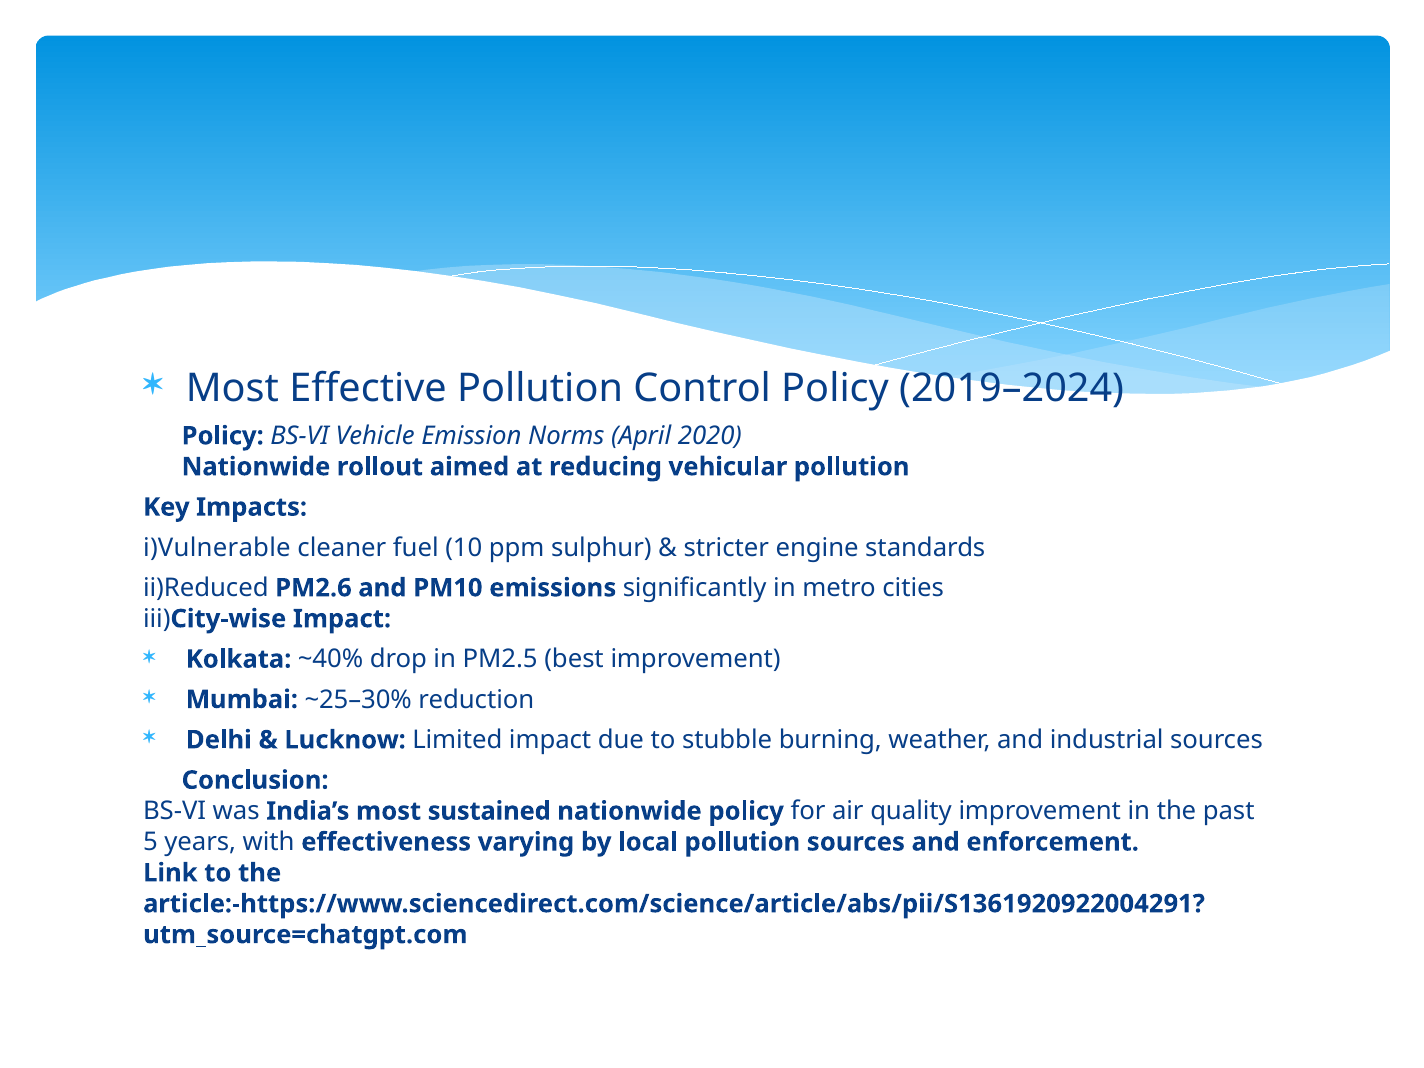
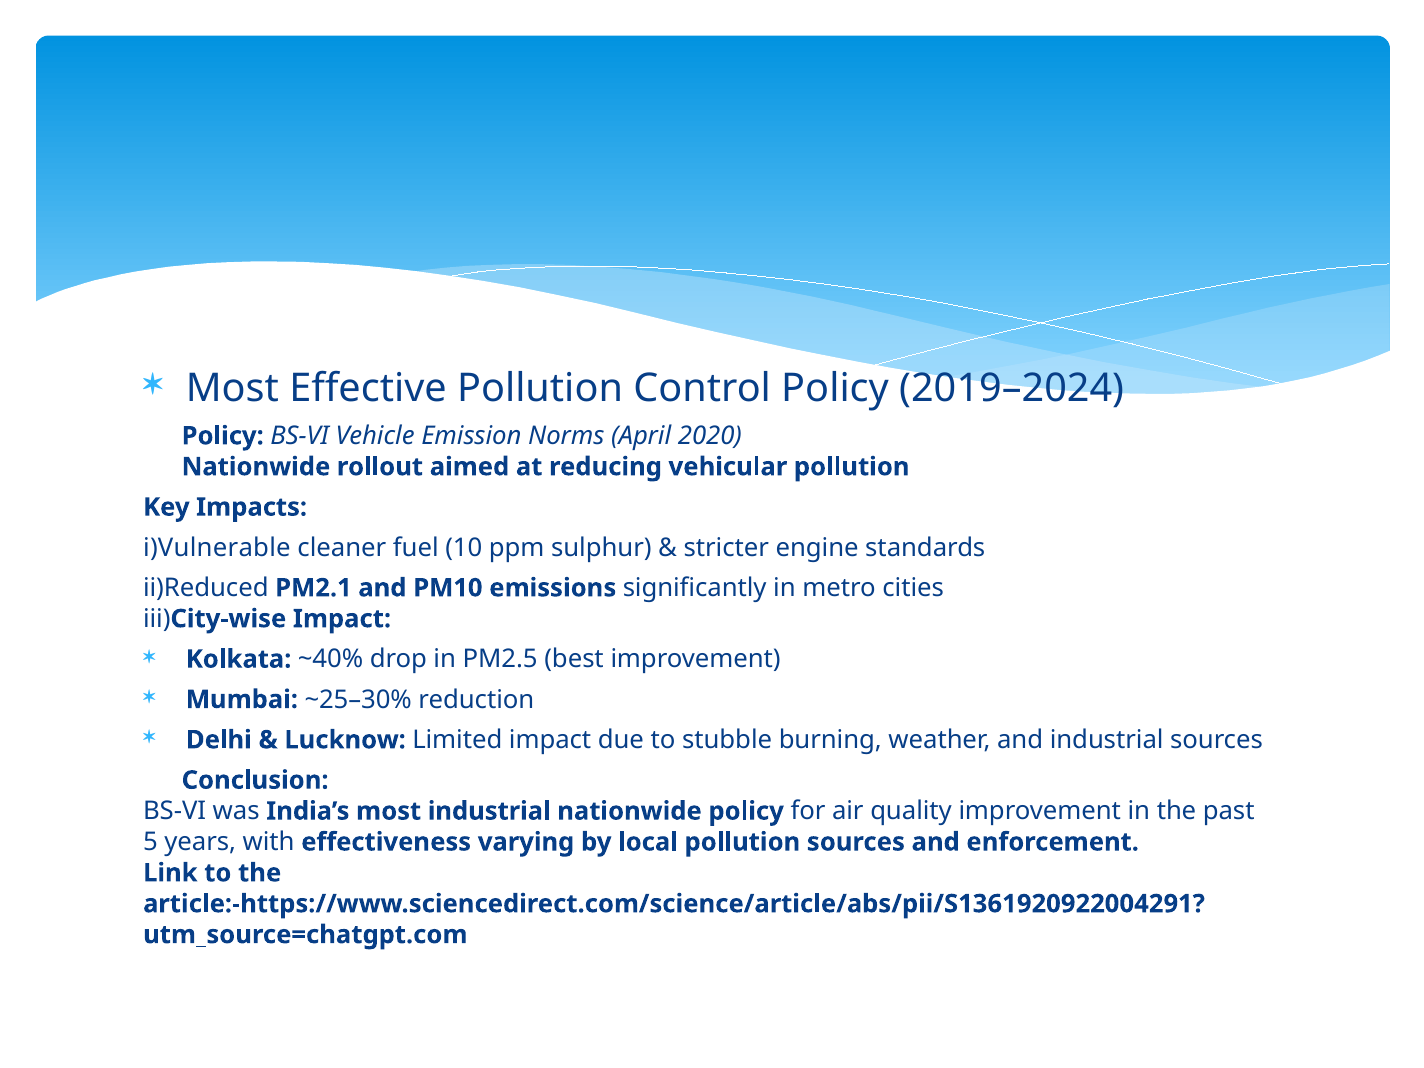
PM2.6: PM2.6 -> PM2.1 (313, 588)
most sustained: sustained -> industrial (489, 811)
